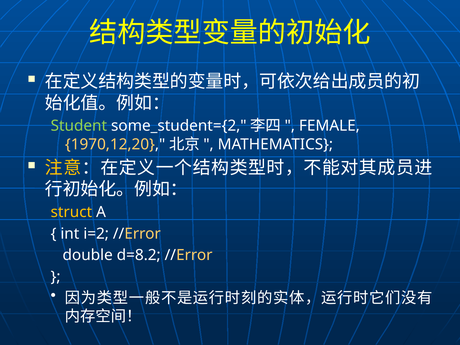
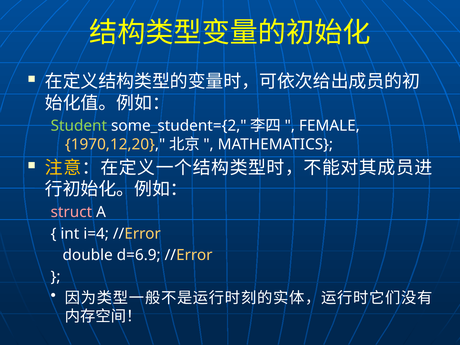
struct colour: yellow -> pink (71, 212)
i=2: i=2 -> i=4 (96, 234)
d=8.2: d=8.2 -> d=6.9 (139, 255)
